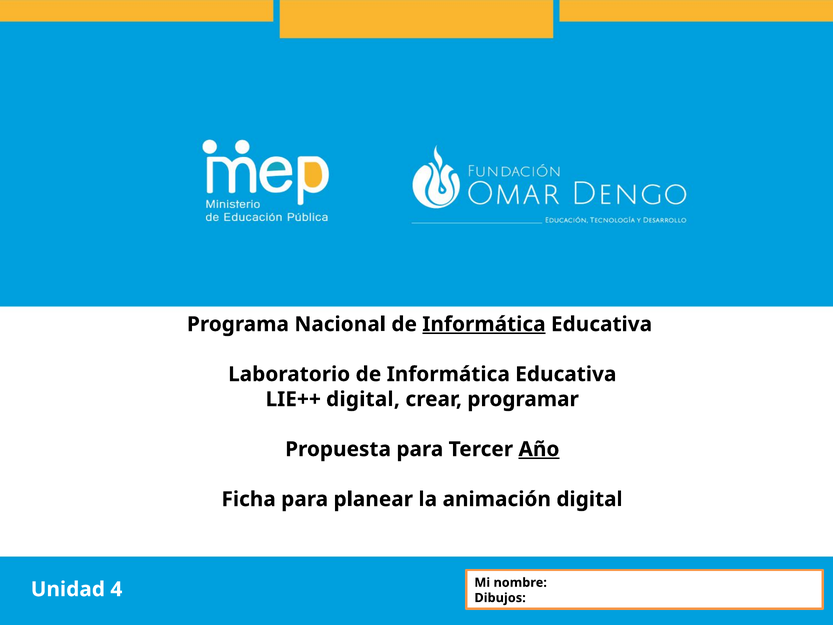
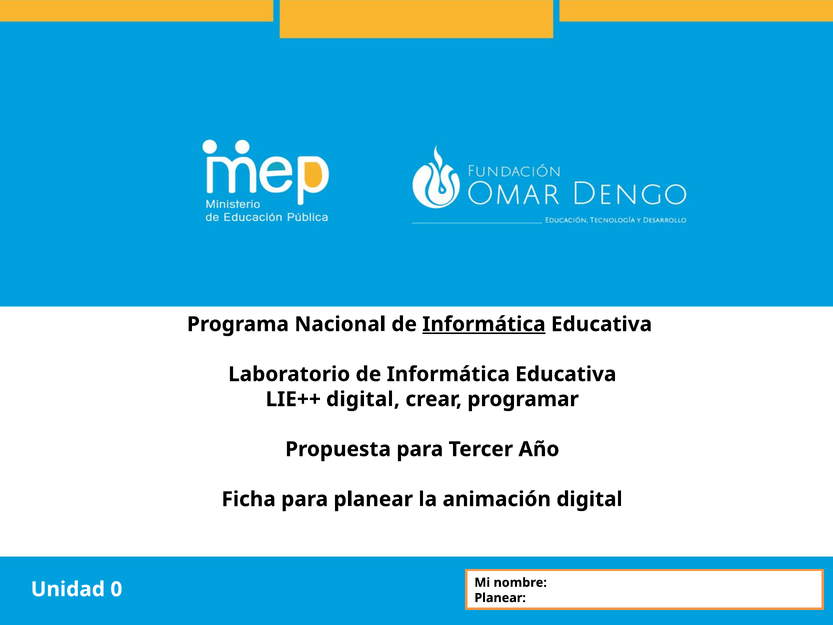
Año underline: present -> none (539, 449)
4: 4 -> 0 (116, 589)
Dibujos: Dibujos -> Planear (500, 598)
